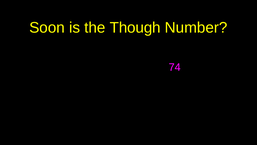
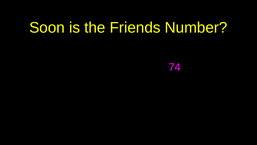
Though: Though -> Friends (135, 28)
